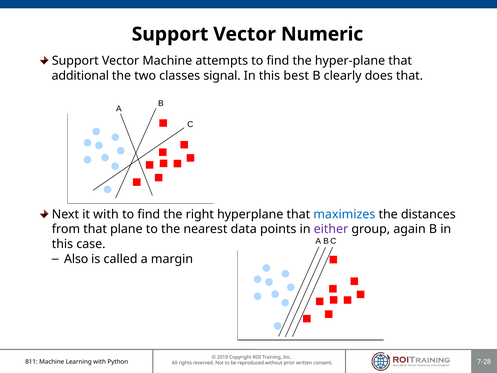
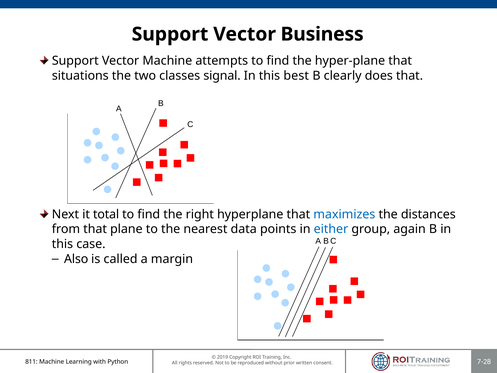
Numeric: Numeric -> Business (322, 34)
additional: additional -> situations (80, 76)
it with: with -> total (106, 214)
either colour: purple -> blue (331, 229)
